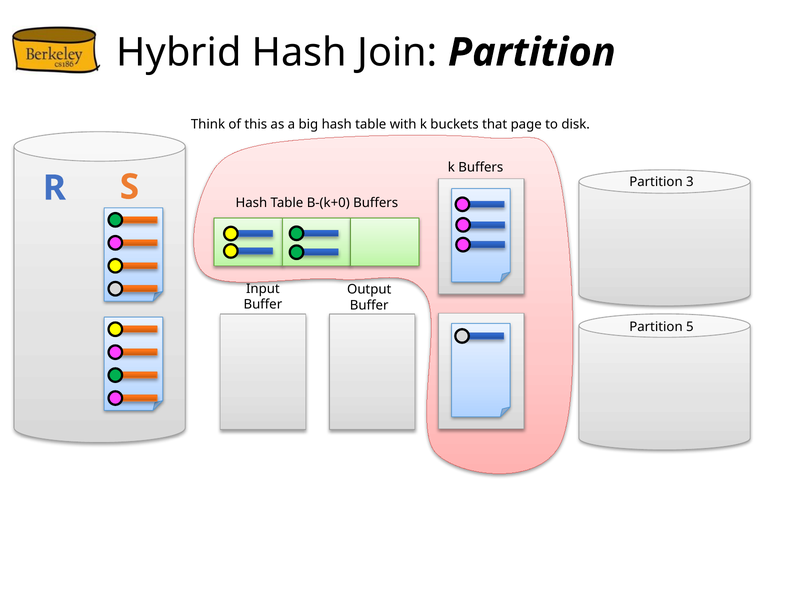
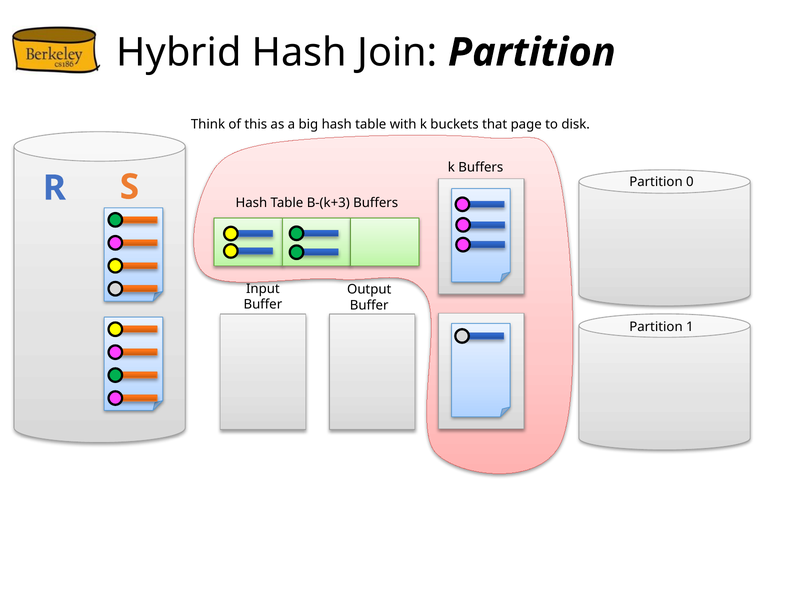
3: 3 -> 0 (690, 182)
B-(k+0: B-(k+0 -> B-(k+3 (328, 203)
5: 5 -> 1 (690, 327)
